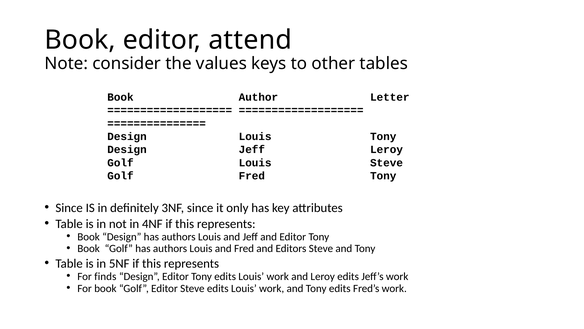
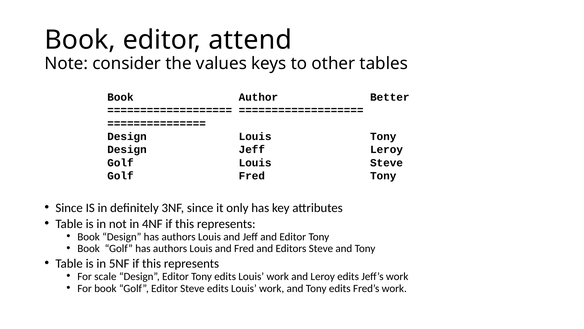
Letter: Letter -> Better (390, 97)
finds: finds -> scale (105, 276)
